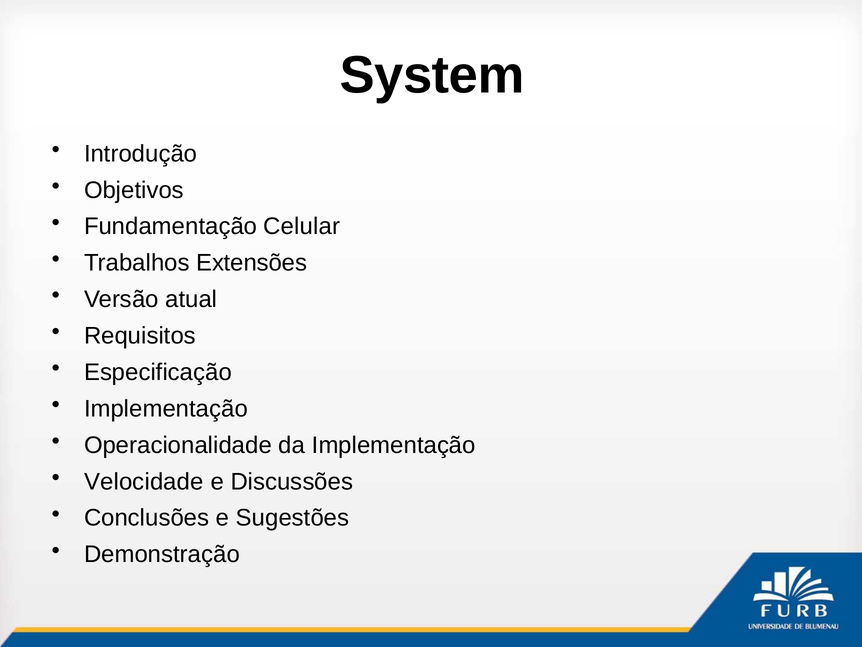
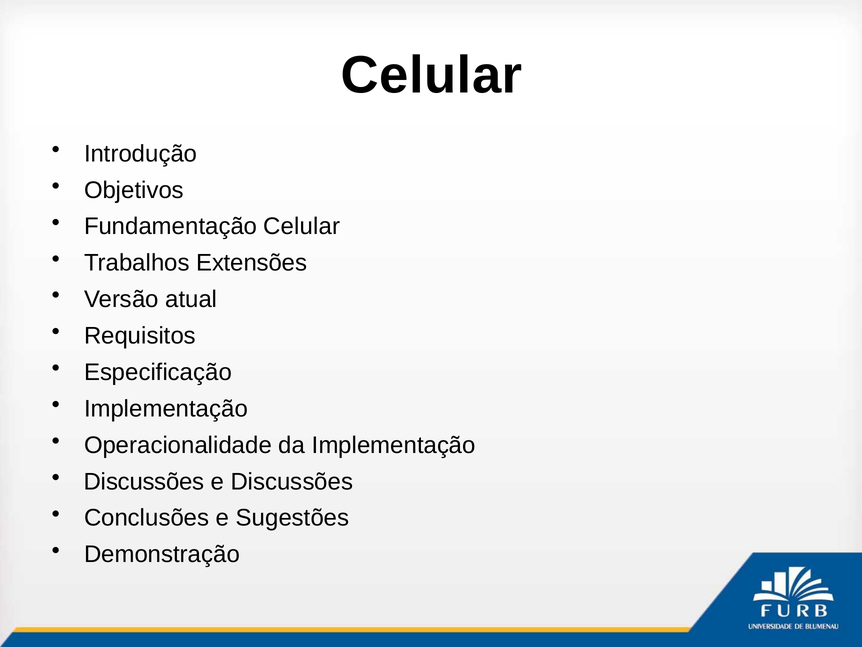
System: System -> Celular (432, 75)
Velocidade: Velocidade -> Discussões (144, 481)
